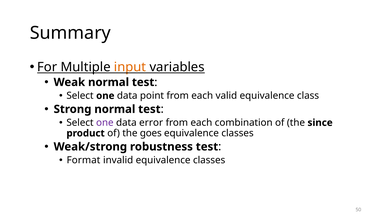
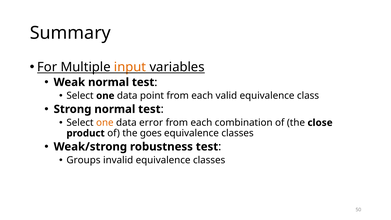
one colour: purple -> orange (105, 123)
since: since -> close (320, 123)
Format: Format -> Groups (83, 160)
